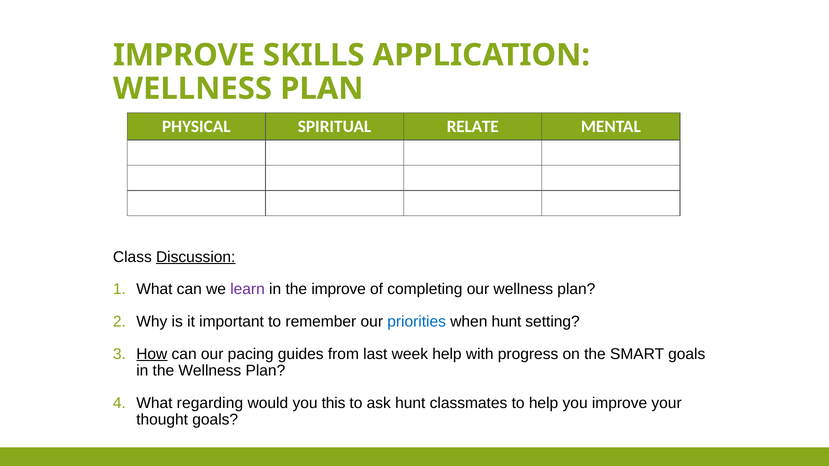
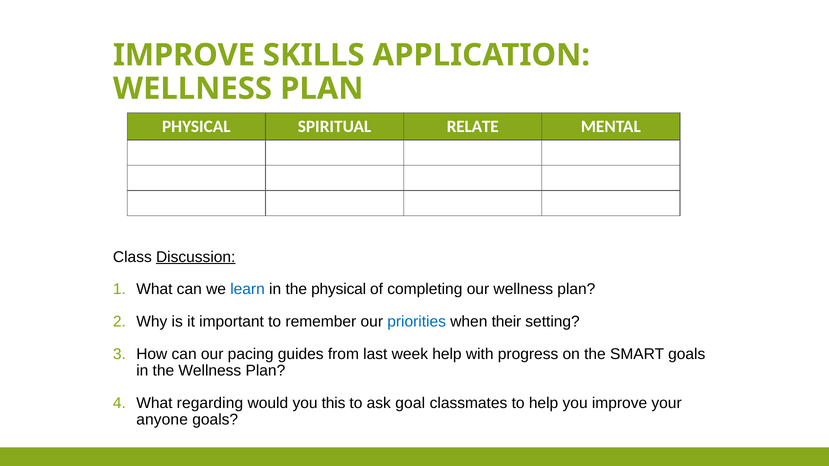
learn colour: purple -> blue (248, 289)
the improve: improve -> physical (339, 289)
when hunt: hunt -> their (506, 322)
How underline: present -> none (152, 354)
ask hunt: hunt -> goal (410, 403)
thought: thought -> anyone (162, 420)
